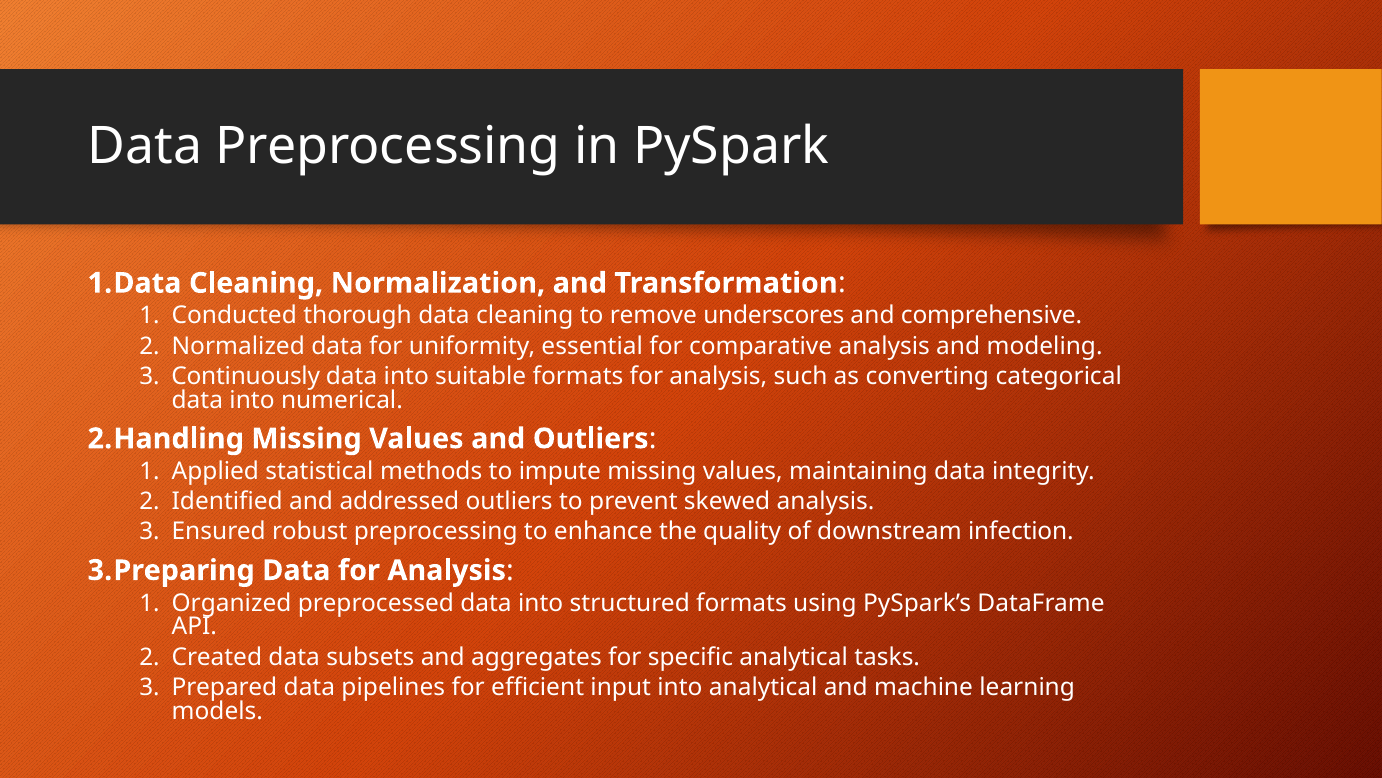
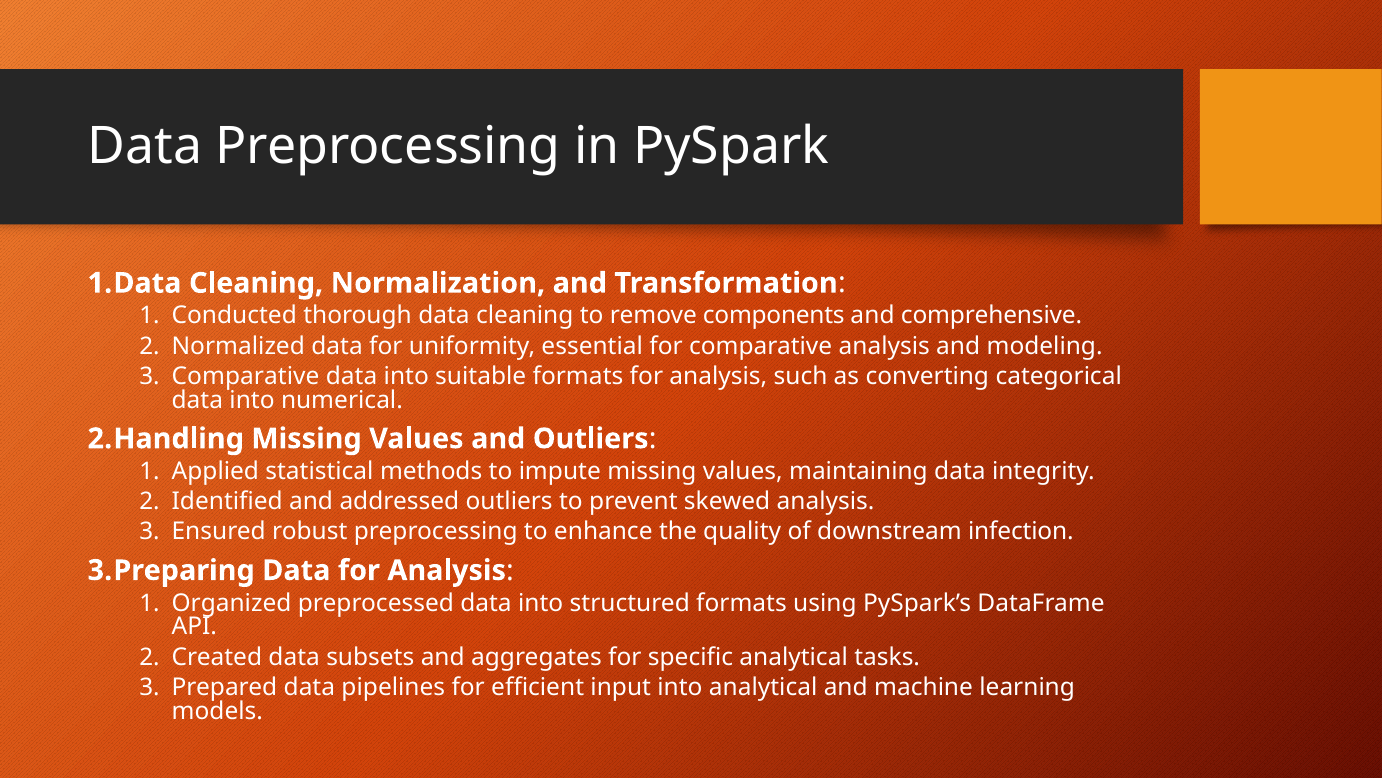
underscores: underscores -> components (774, 315)
Continuously: Continuously -> Comparative (246, 376)
